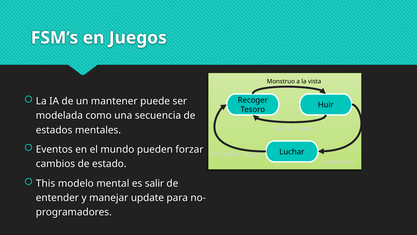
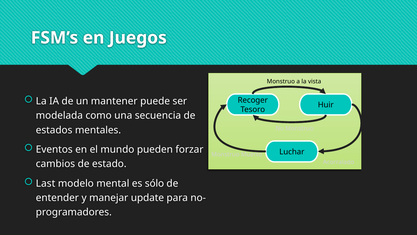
This: This -> Last (46, 183)
salir: salir -> sólo (154, 183)
